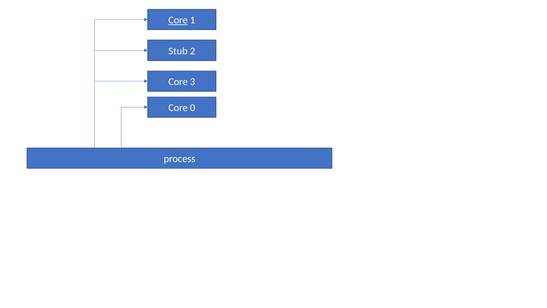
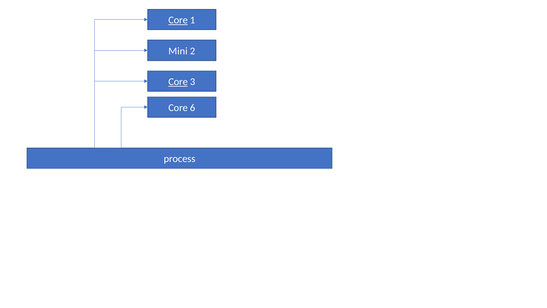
Stub: Stub -> Mini (178, 51)
Core underline: none -> present (178, 82)
0: 0 -> 6 (193, 108)
